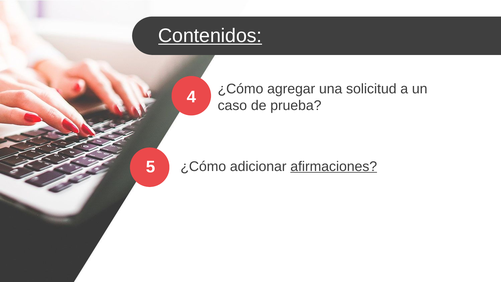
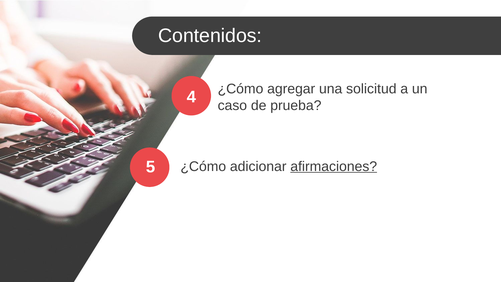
Contenidos underline: present -> none (210, 36)
